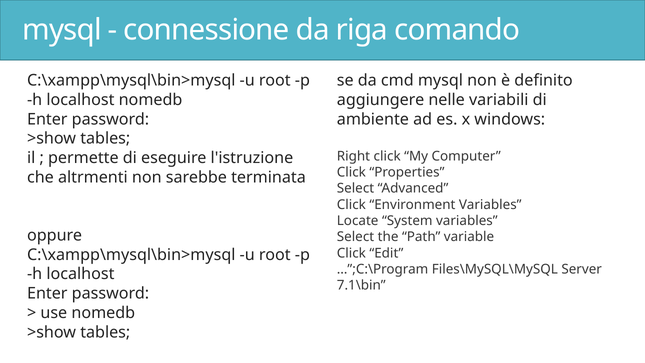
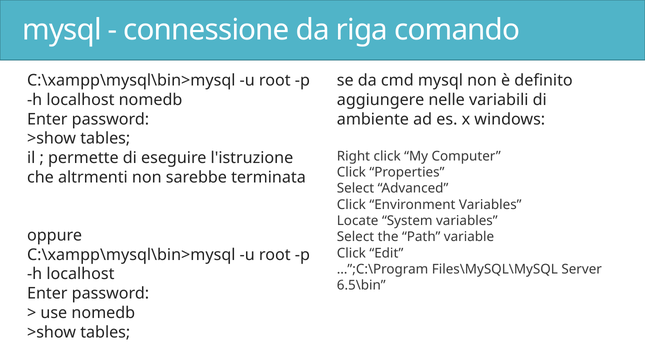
7.1\bin: 7.1\bin -> 6.5\bin (361, 285)
